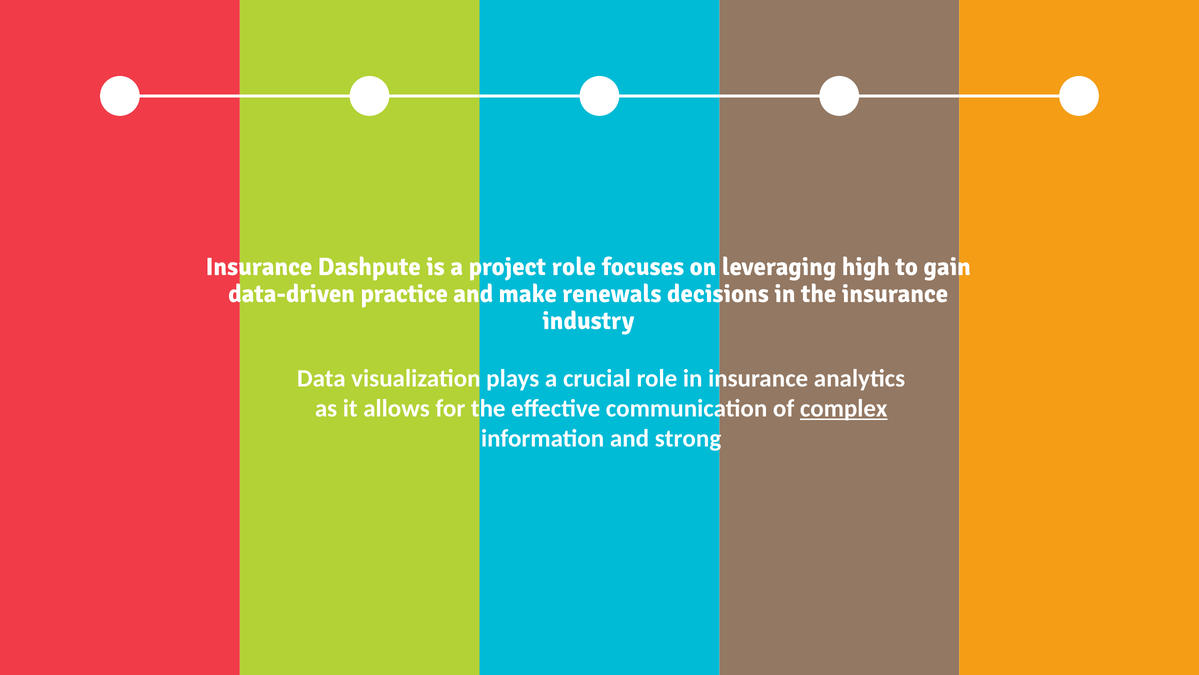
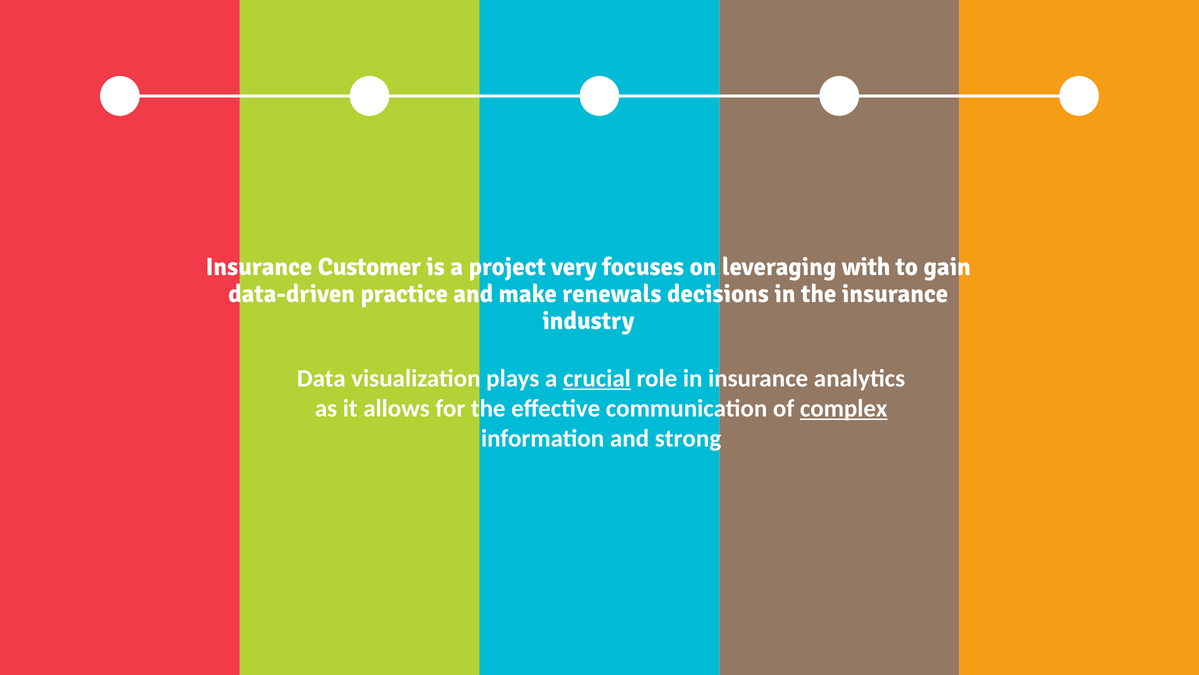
Dashpute: Dashpute -> Customer (369, 267)
project role: role -> very (574, 267)
high: high -> with (866, 267)
crucial underline: none -> present (597, 378)
